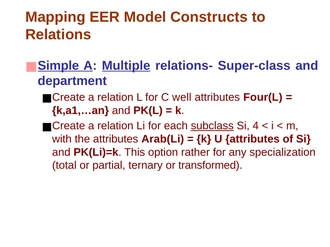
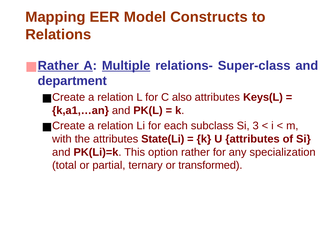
Simple: Simple -> Rather (58, 66)
well: well -> also (182, 97)
Four(L: Four(L -> Keys(L (263, 97)
subclass underline: present -> none (212, 126)
4: 4 -> 3 (256, 126)
Arab(Li: Arab(Li -> State(Li (163, 139)
